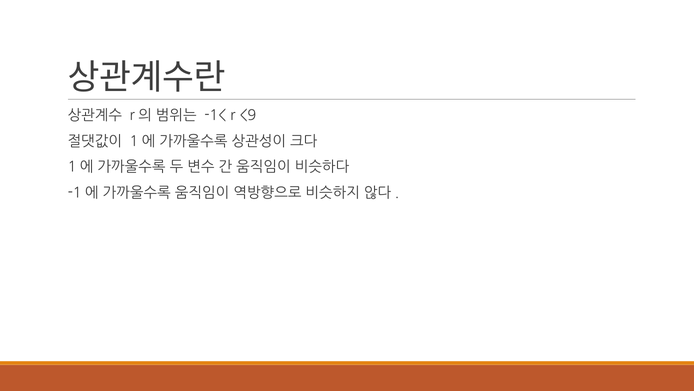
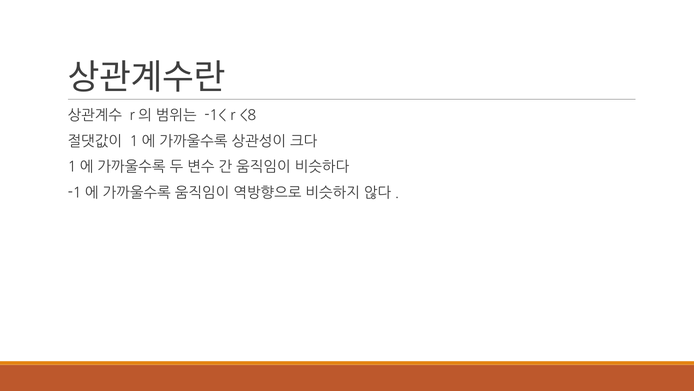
<9: <9 -> <8 (248, 115)
